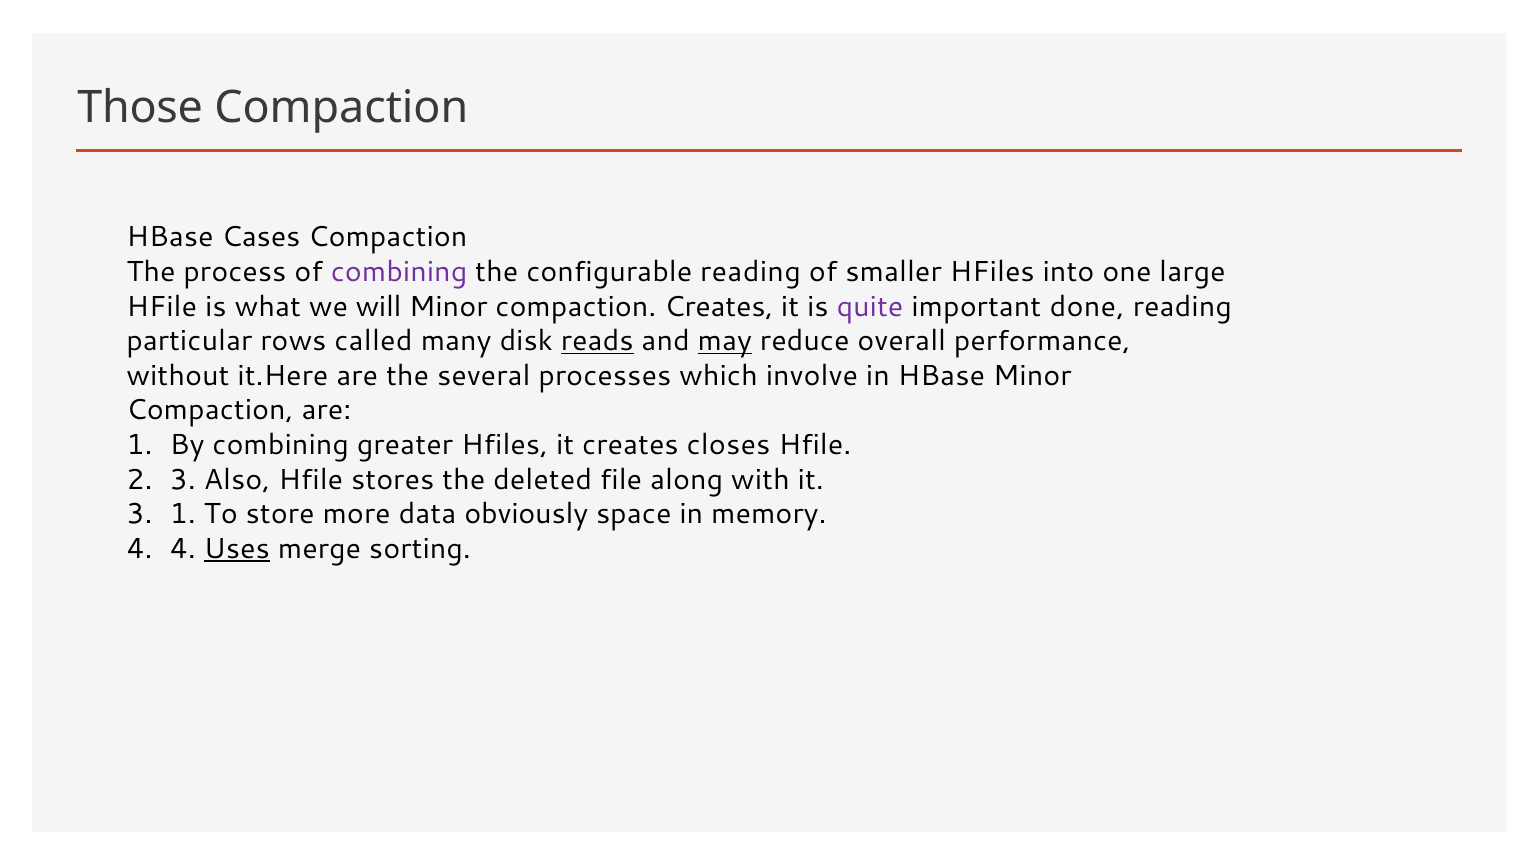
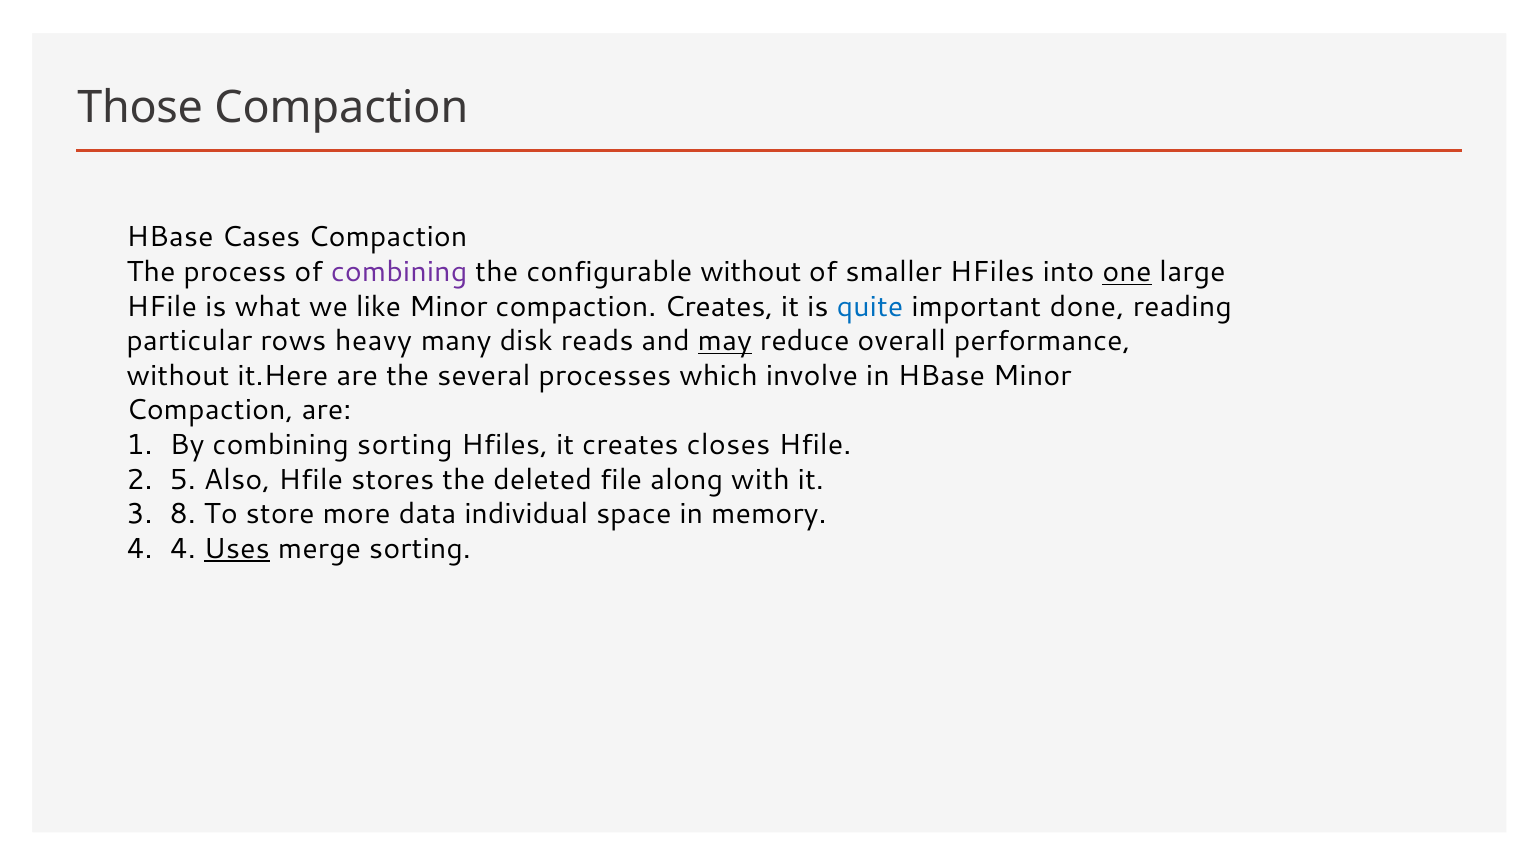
configurable reading: reading -> without (751, 272)
one underline: none -> present (1127, 272)
will: will -> like (379, 307)
quite colour: purple -> blue (870, 307)
called: called -> heavy (373, 341)
reads underline: present -> none (597, 341)
combining greater: greater -> sorting (405, 445)
2 3: 3 -> 5 (183, 480)
3 1: 1 -> 8 (183, 514)
obviously: obviously -> individual (526, 514)
